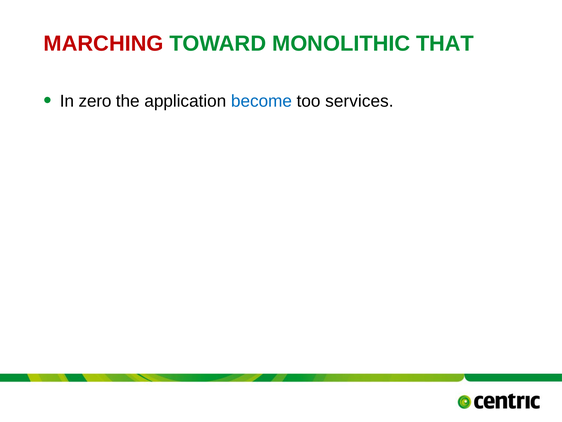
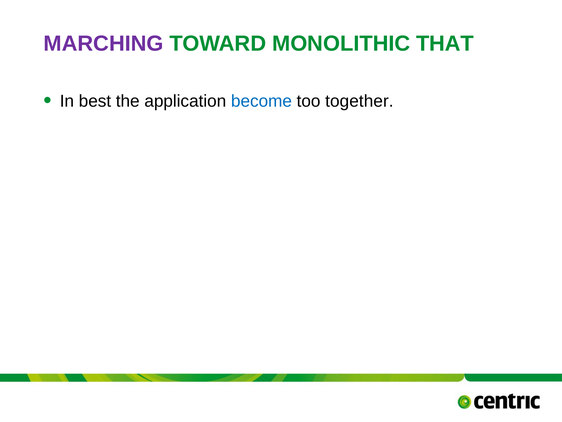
MARCHING colour: red -> purple (104, 44)
zero: zero -> best (95, 101)
services: services -> together (359, 101)
